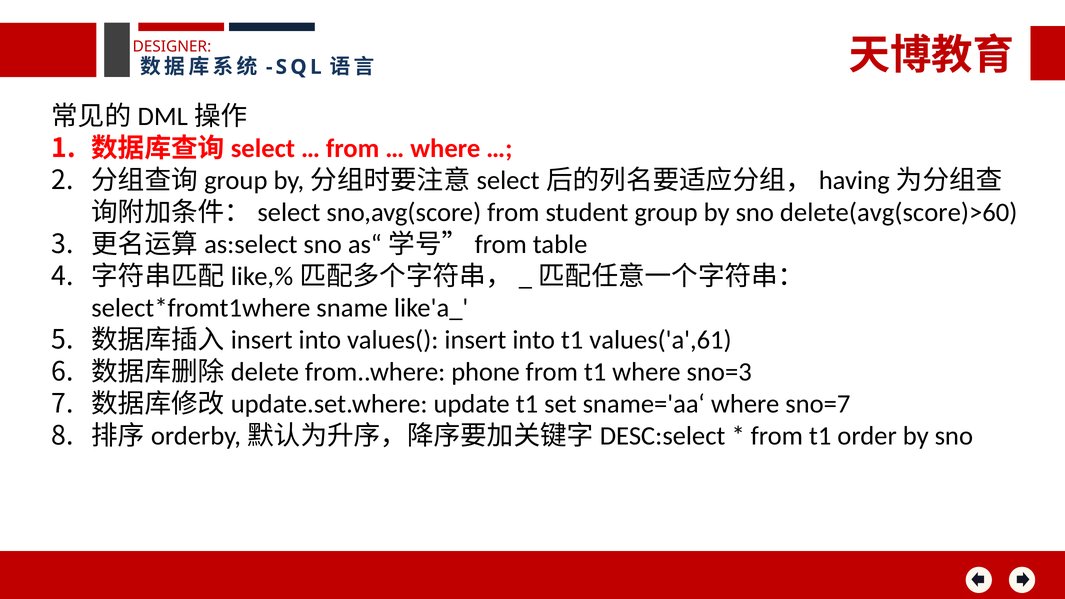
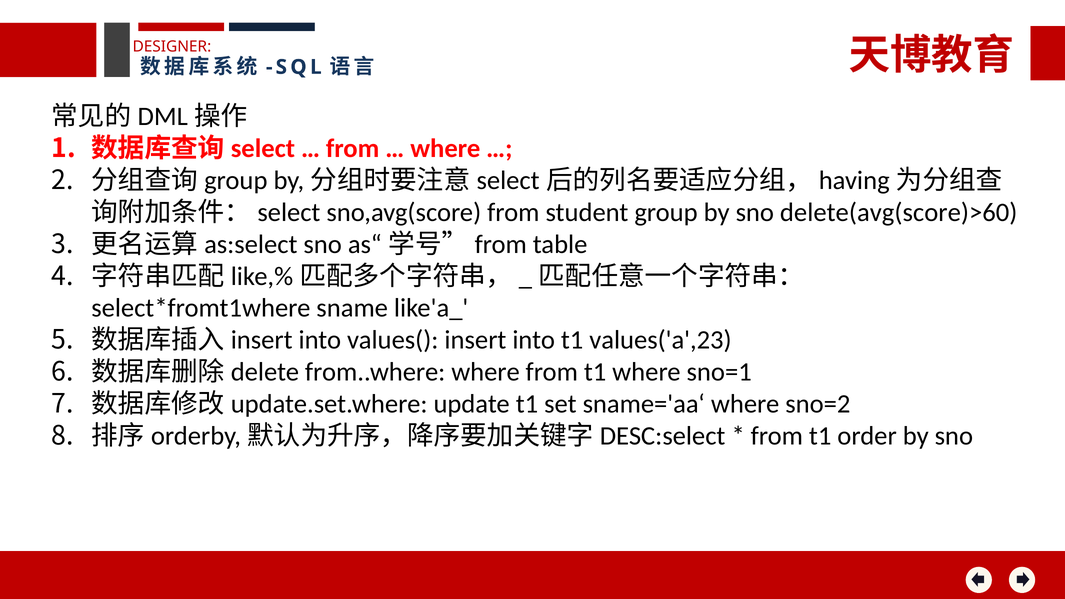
values('a',61: values('a',61 -> values('a',23 (660, 340)
from..where phone: phone -> where (486, 372)
sno=3: sno=3 -> sno=1 (719, 372)
sno=7: sno=7 -> sno=2 (818, 404)
